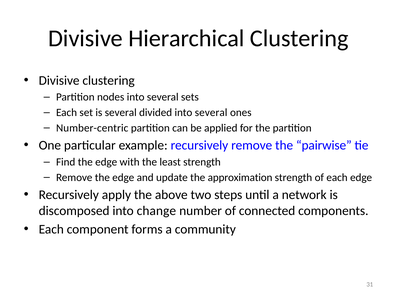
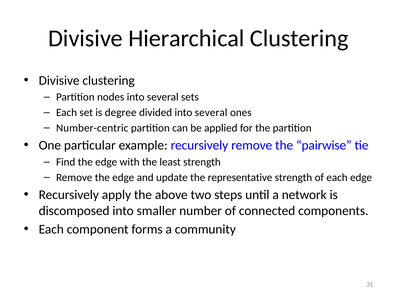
is several: several -> degree (121, 112)
approximation: approximation -> representative (240, 177)
change: change -> smaller (156, 211)
